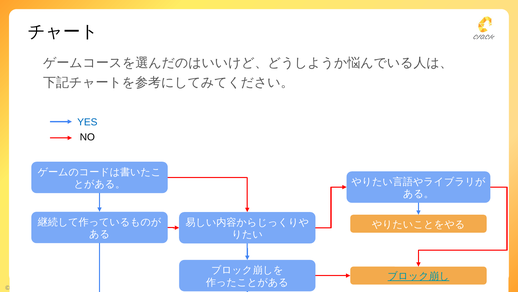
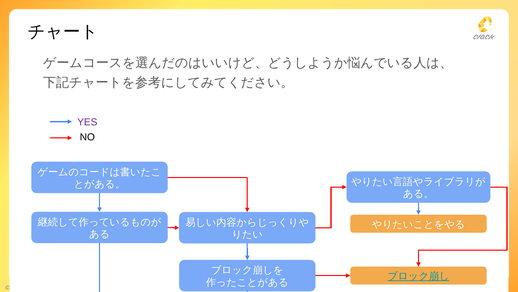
YES colour: blue -> purple (87, 122)
